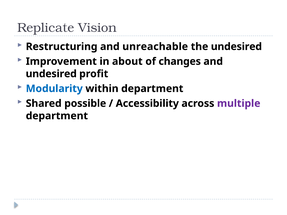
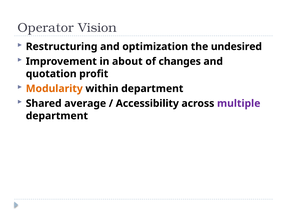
Replicate: Replicate -> Operator (46, 28)
unreachable: unreachable -> optimization (155, 47)
undesired: undesired -> quotation (51, 74)
Modularity colour: blue -> orange (54, 89)
possible: possible -> average (85, 104)
